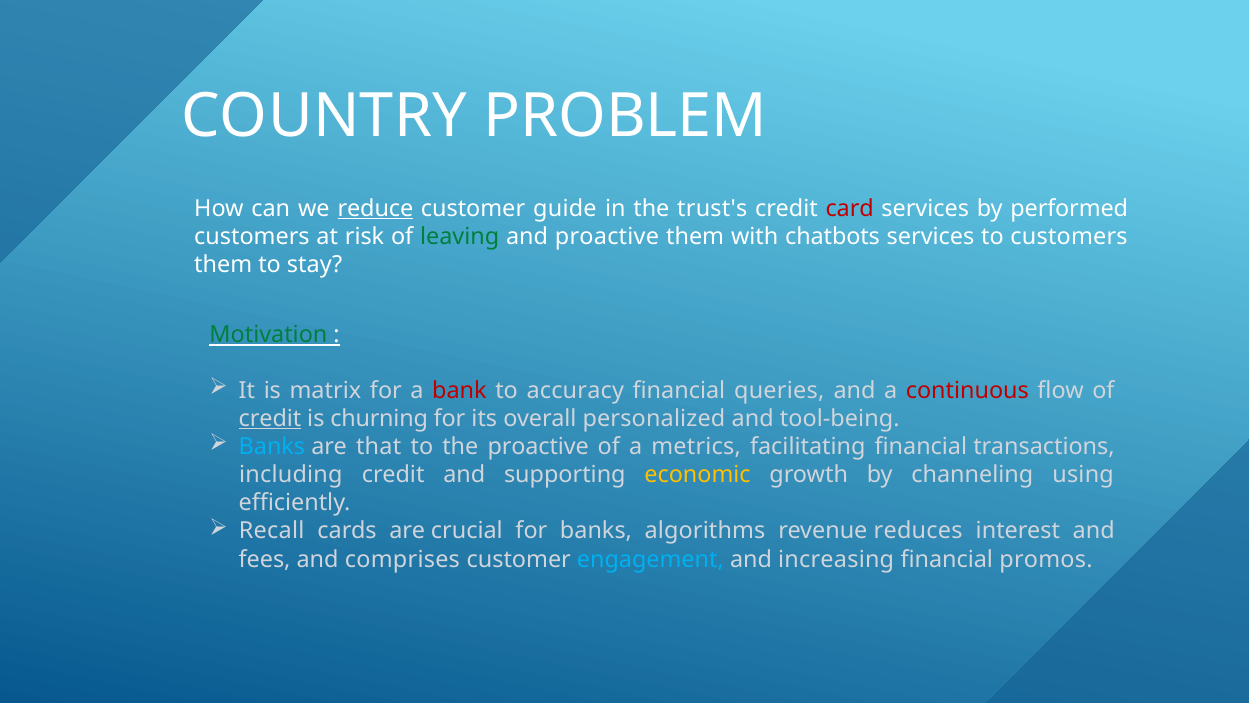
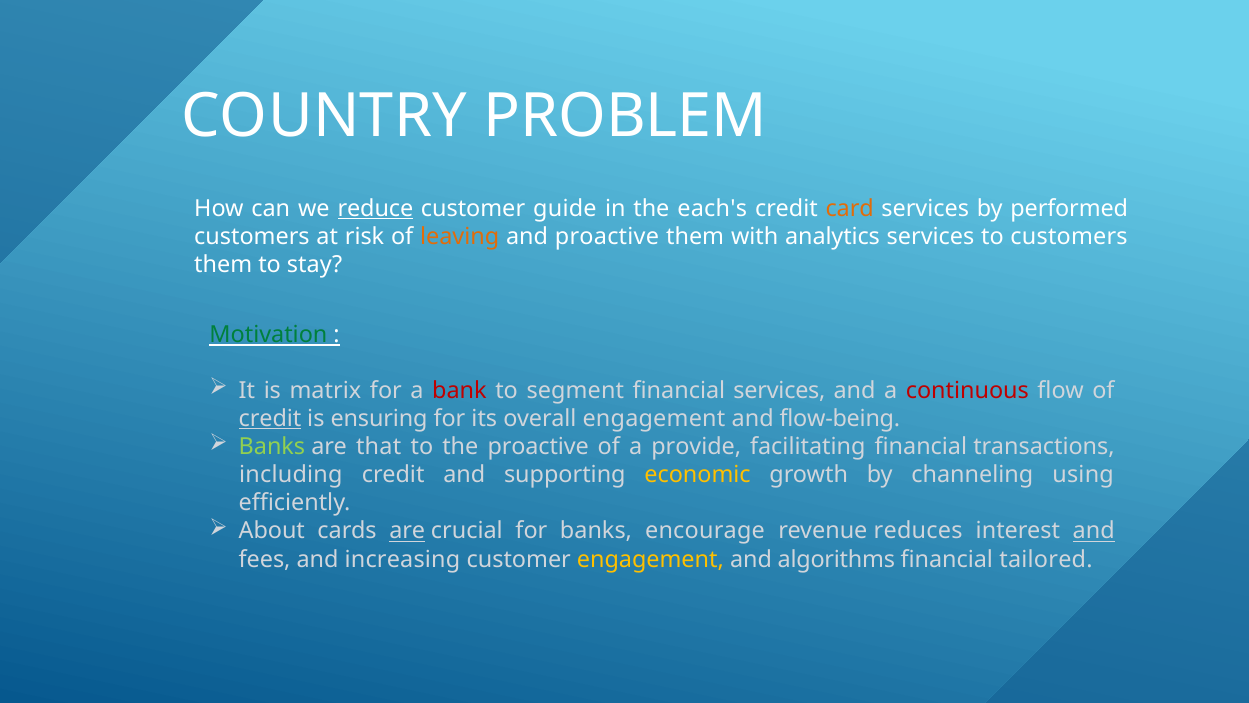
trust's: trust's -> each's (712, 208)
card colour: red -> orange (850, 208)
leaving colour: green -> orange (460, 236)
chatbots: chatbots -> analytics (833, 236)
accuracy: accuracy -> segment (575, 390)
financial queries: queries -> services (779, 390)
churning: churning -> ensuring (379, 418)
overall personalized: personalized -> engagement (654, 418)
tool-being: tool-being -> flow-being (840, 418)
Banks colour: light blue -> light green (272, 447)
metrics: metrics -> provide (696, 447)
Recall: Recall -> About (272, 531)
are underline: none -> present (407, 531)
algorithms: algorithms -> encourage (705, 531)
and underline: none -> present (1094, 531)
comprises: comprises -> increasing (402, 559)
engagement colour: light blue -> yellow (650, 559)
increasing: increasing -> algorithms (836, 559)
promos: promos -> tailored (1046, 559)
